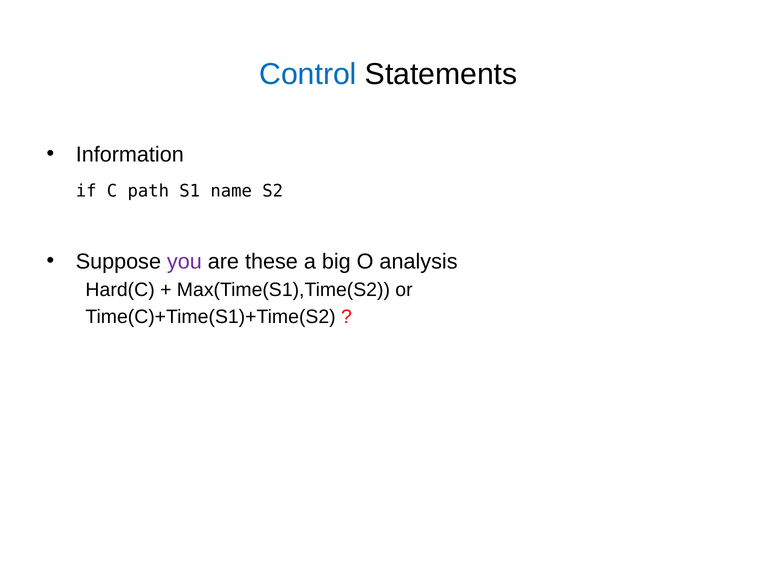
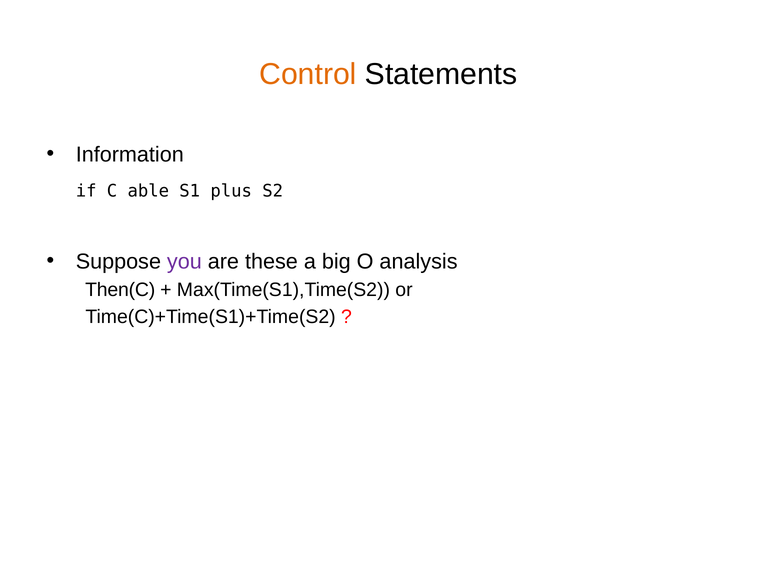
Control colour: blue -> orange (308, 74)
path: path -> able (148, 191)
name: name -> plus (231, 191)
Hard(C: Hard(C -> Then(C (120, 290)
